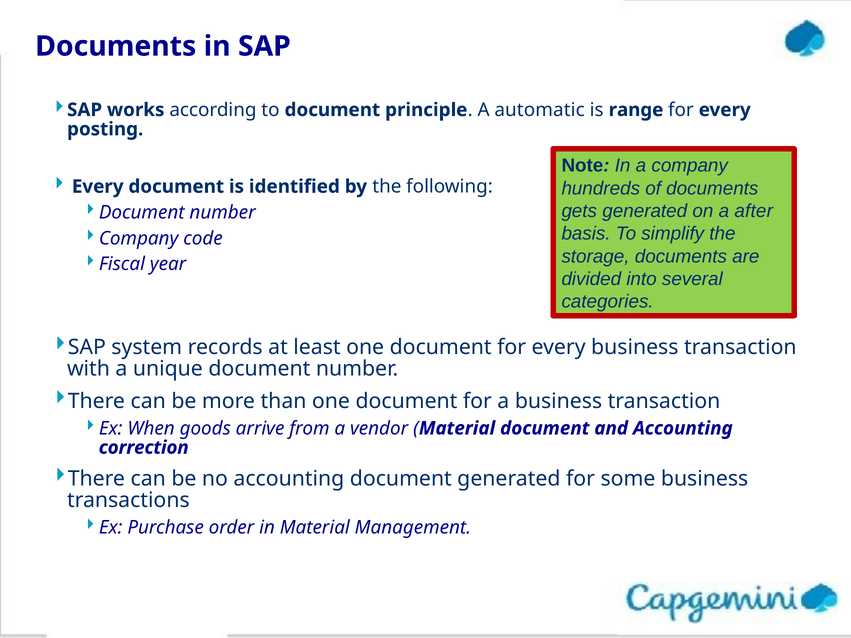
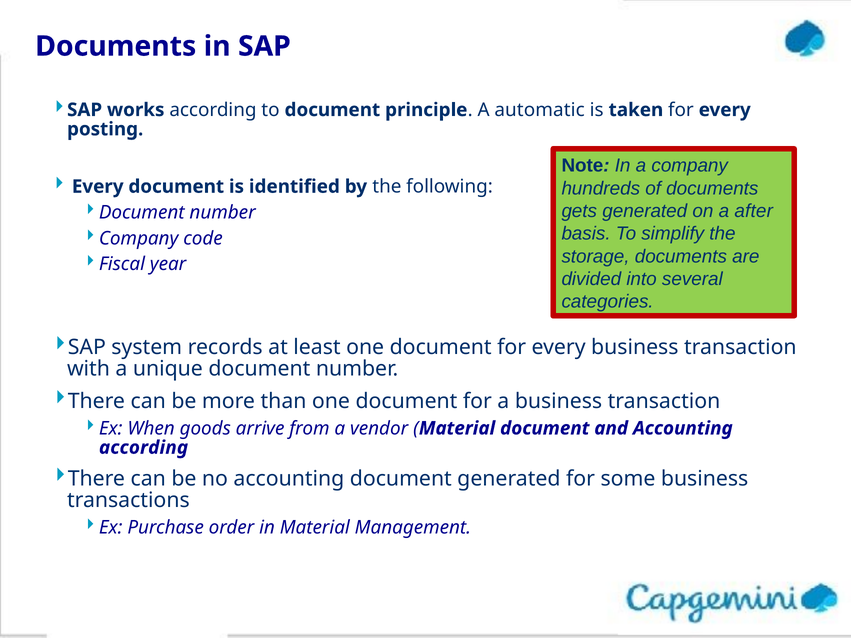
range: range -> taken (636, 110)
correction: correction -> according (144, 448)
